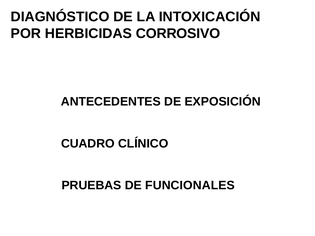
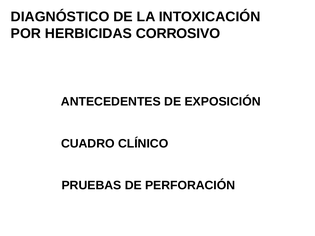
FUNCIONALES: FUNCIONALES -> PERFORACIÓN (190, 186)
